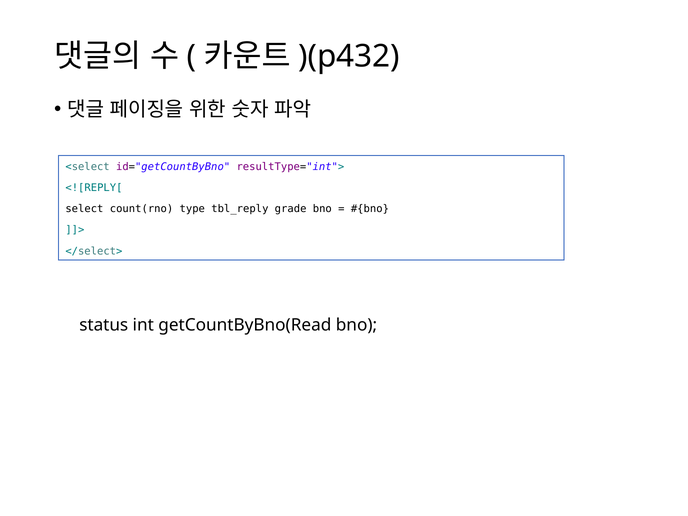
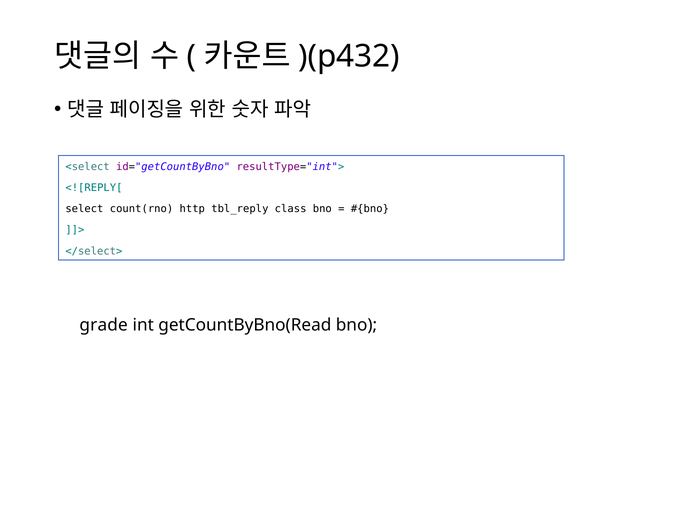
type: type -> http (192, 209)
grade: grade -> class (291, 209)
status: status -> grade (104, 325)
